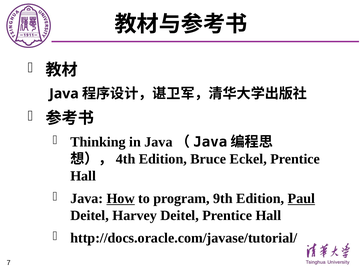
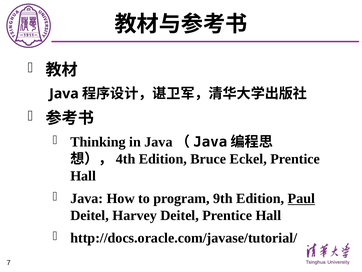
How underline: present -> none (121, 198)
